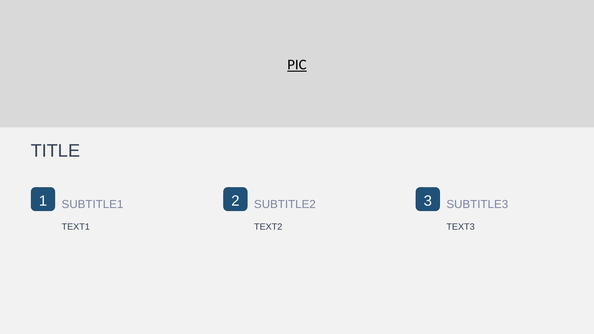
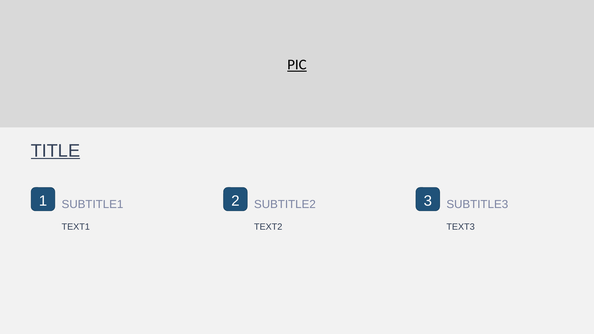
TITLE underline: none -> present (55, 151)
